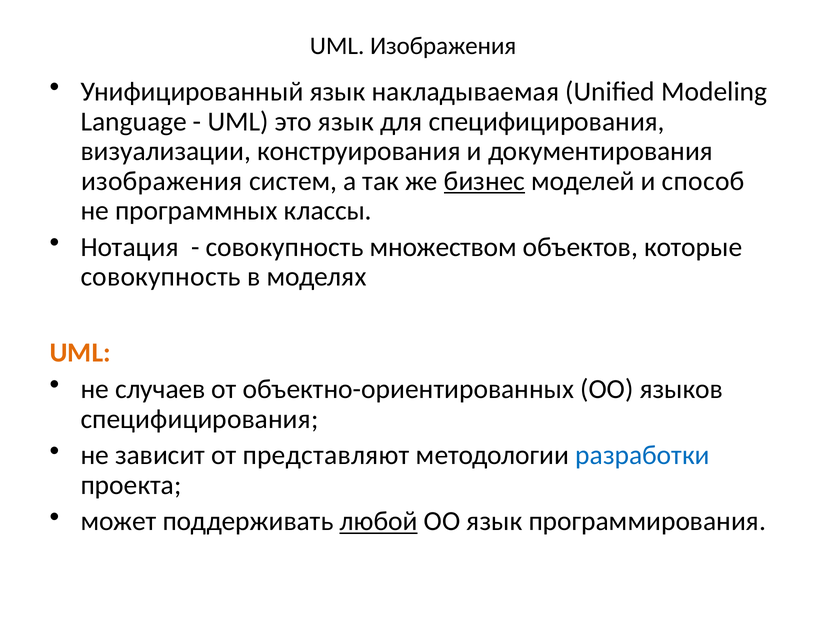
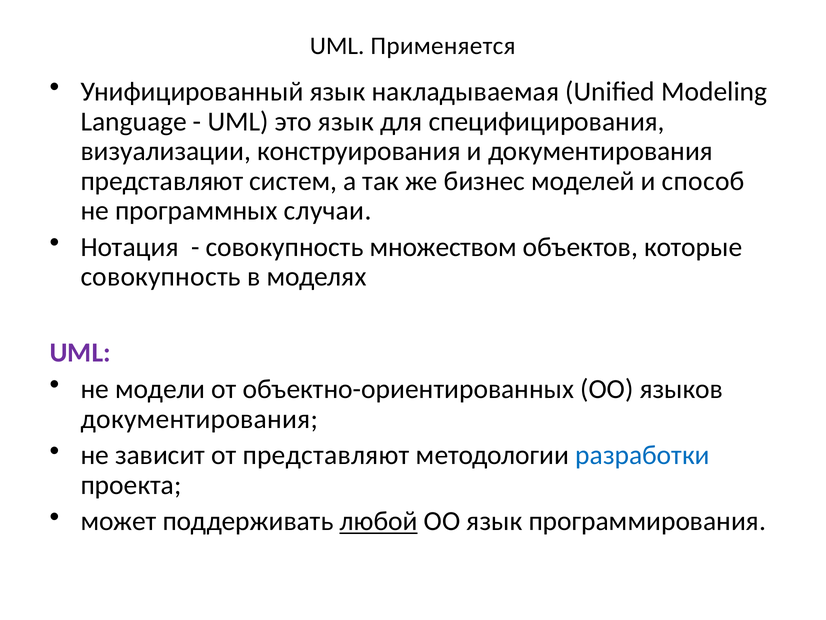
UML Изображения: Изображения -> Применяется (443, 46)
изображения: изображения -> представляют (162, 181)
бизнес underline: present -> none (484, 181)
классы: классы -> случаи (328, 211)
UML colour: orange -> purple (80, 353)
случаев: случаев -> модели (160, 389)
специфицирования: специфицирования -> документирования (199, 419)
